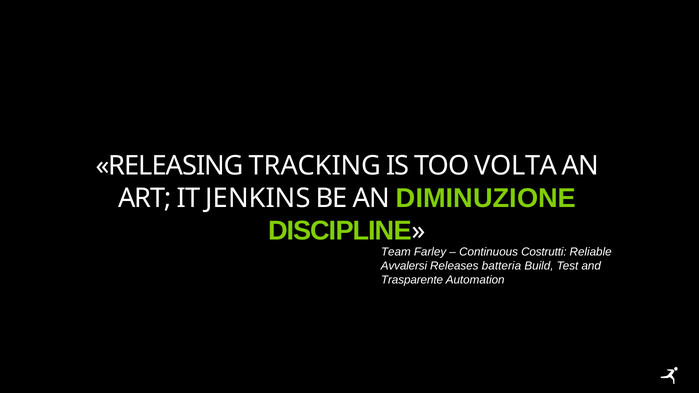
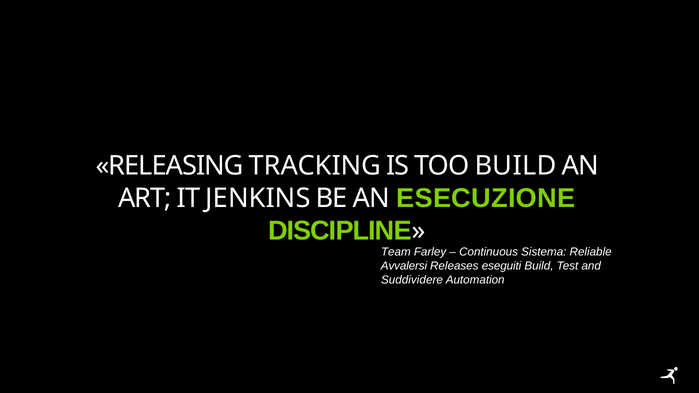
TOO VOLTA: VOLTA -> BUILD (515, 166)
DIMINUZIONE: DIMINUZIONE -> ESECUZIONE (486, 198)
Costrutti: Costrutti -> Sistema (544, 252)
batteria: batteria -> eseguiti (502, 266)
Trasparente: Trasparente -> Suddividere (412, 280)
